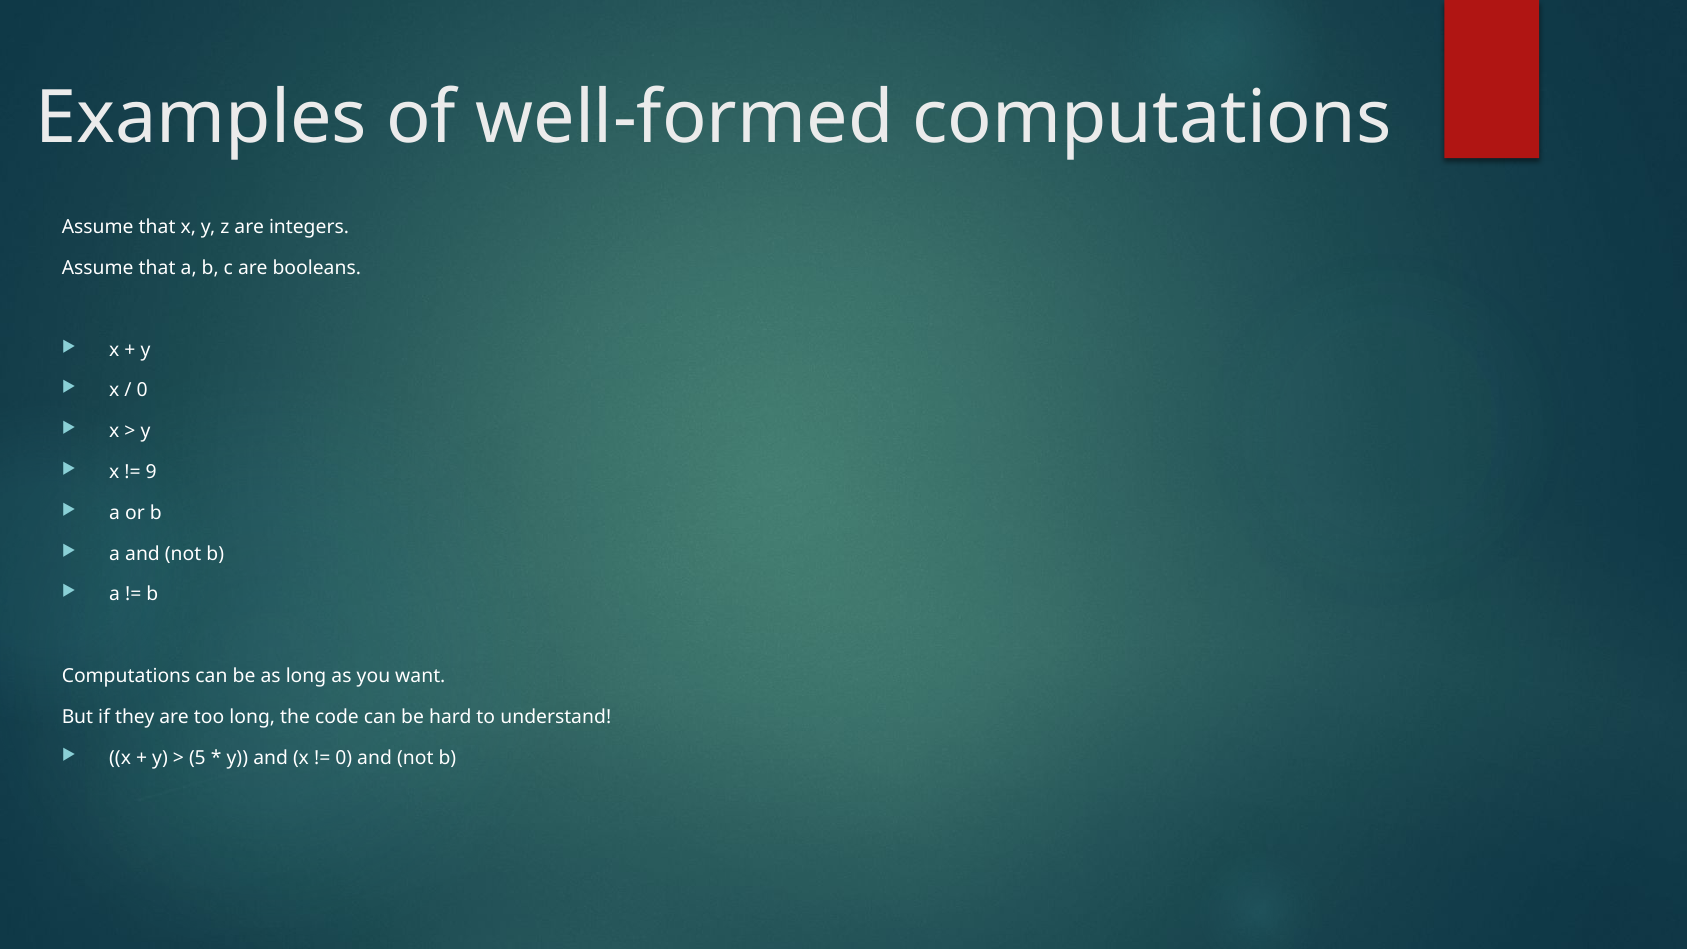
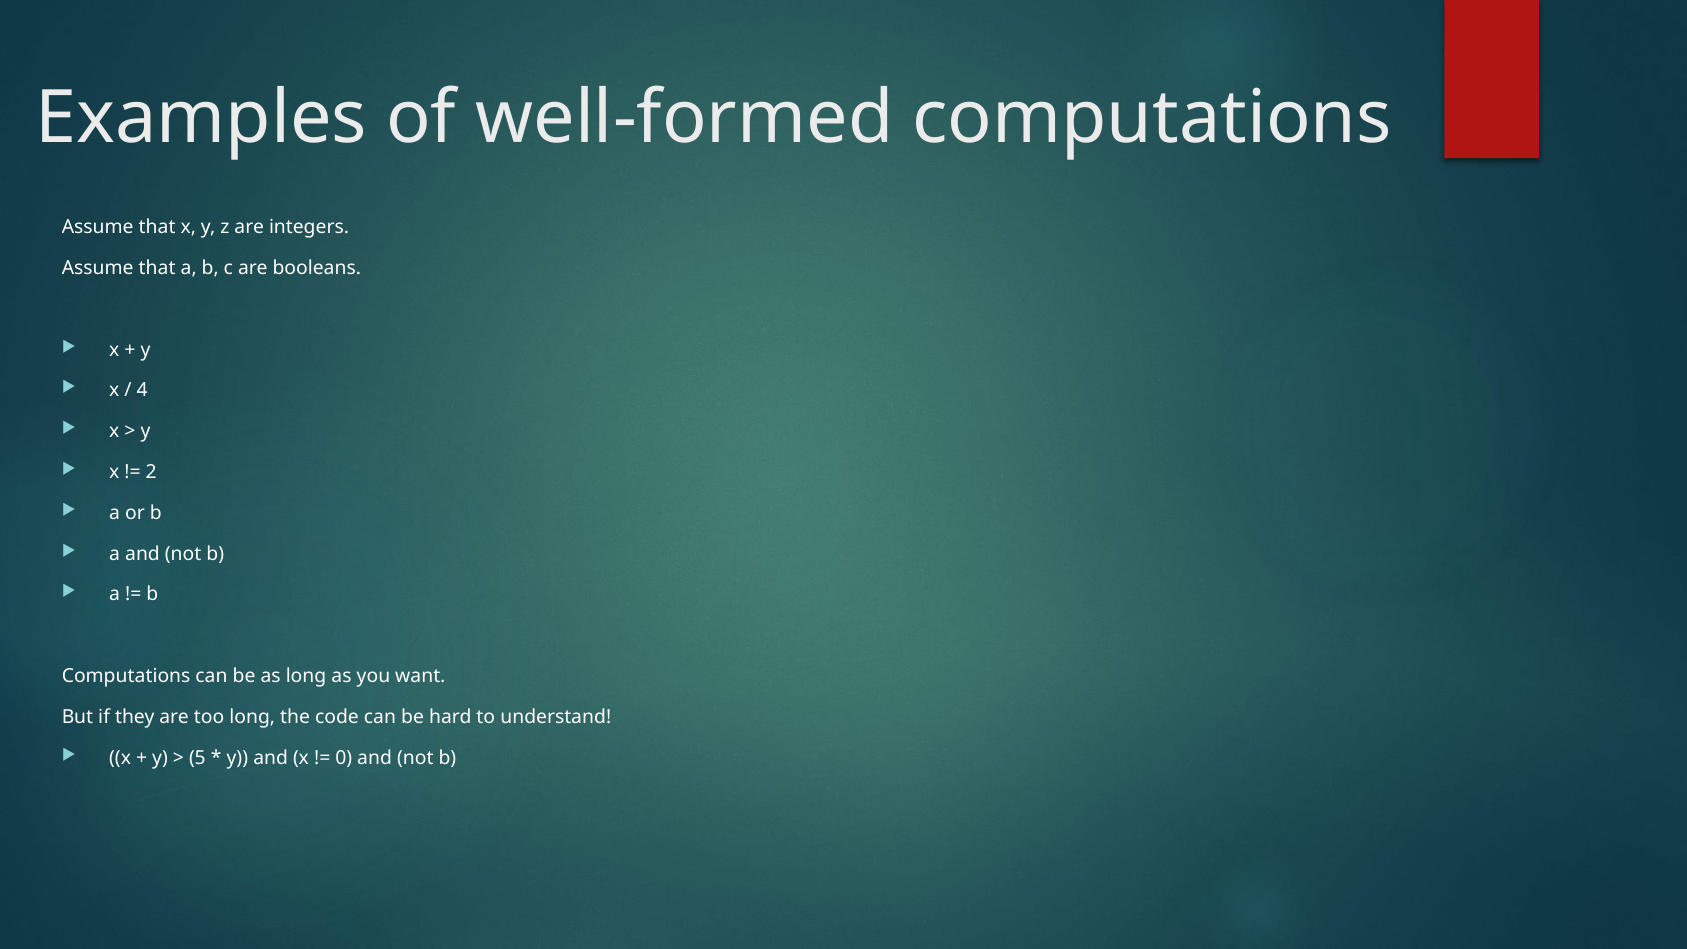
0: 0 -> 4 (142, 390)
9: 9 -> 2 (151, 472)
